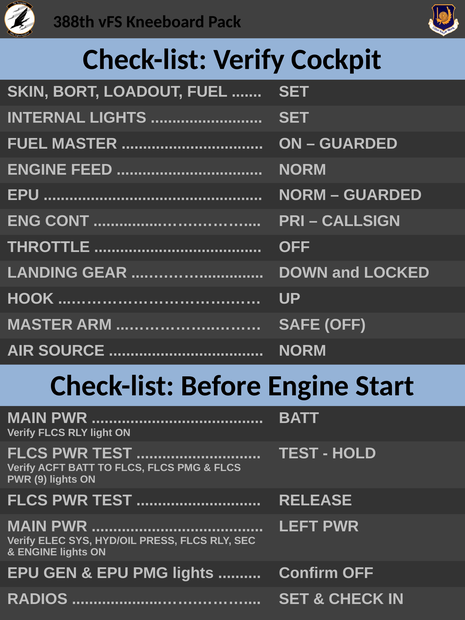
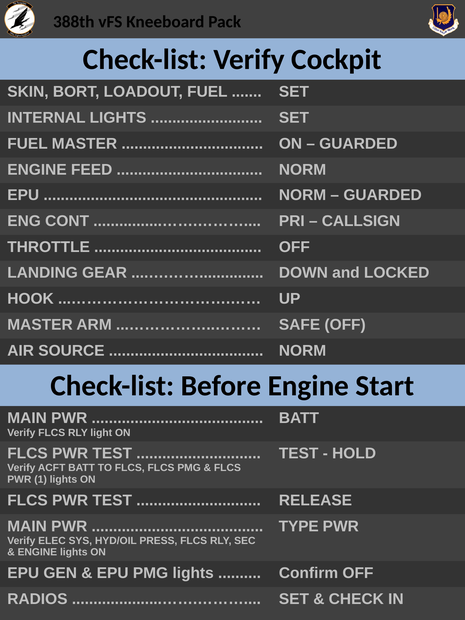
9: 9 -> 1 (41, 479)
LEFT: LEFT -> TYPE (299, 526)
